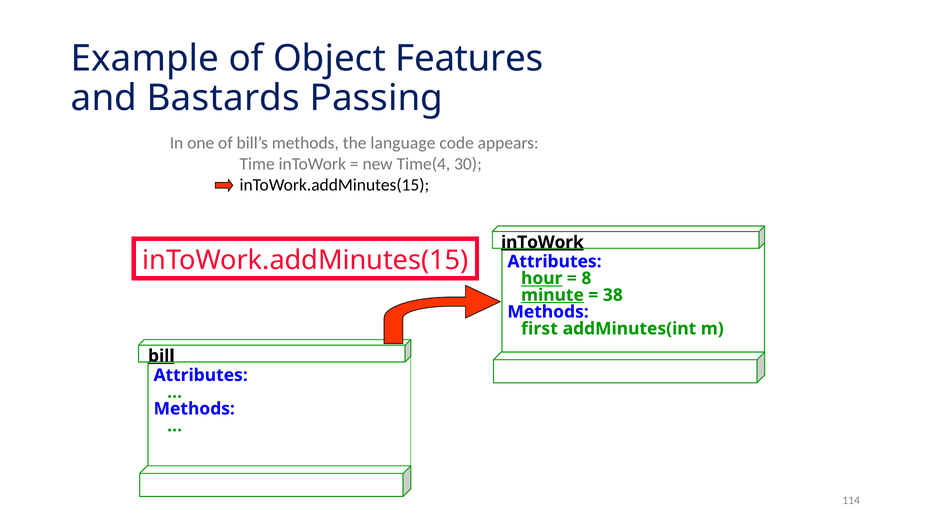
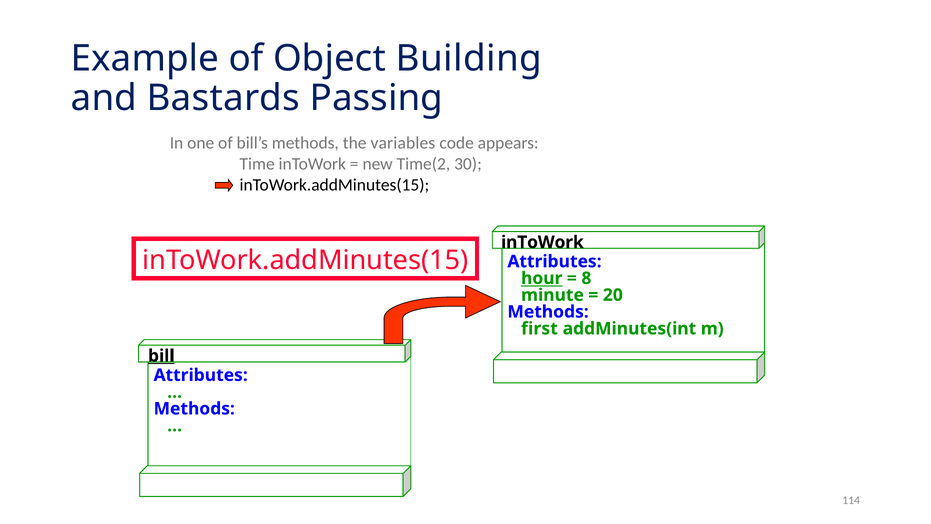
Features: Features -> Building (469, 58)
language: language -> variables (403, 143)
Time(4: Time(4 -> Time(2 (423, 164)
inToWork underline: present -> none (542, 242)
minute underline: present -> none (552, 295)
38: 38 -> 20 (613, 295)
